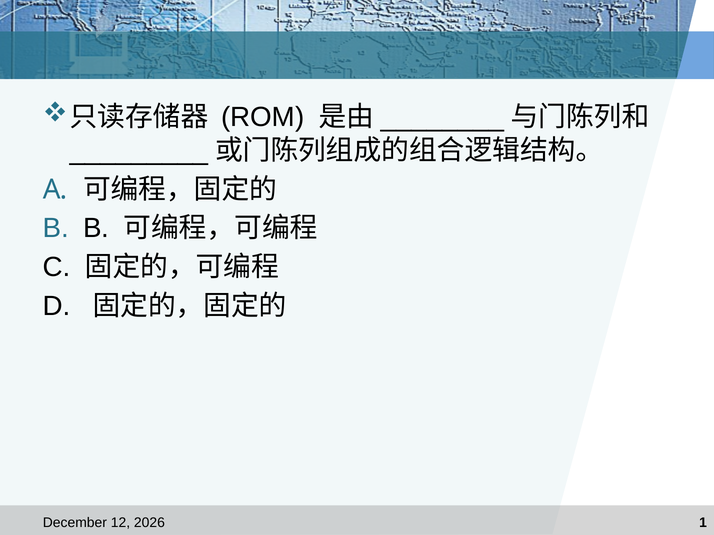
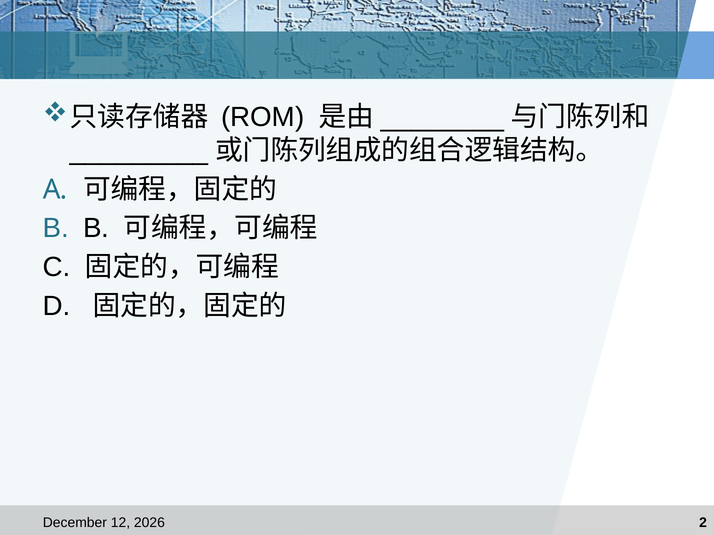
1: 1 -> 2 (703, 523)
